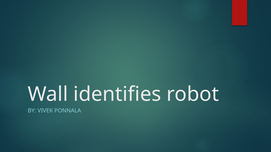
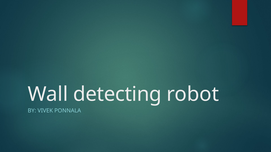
identifies: identifies -> detecting (117, 94)
